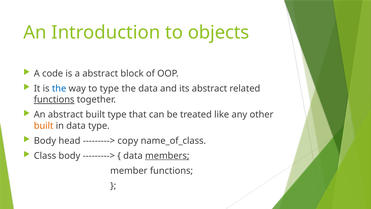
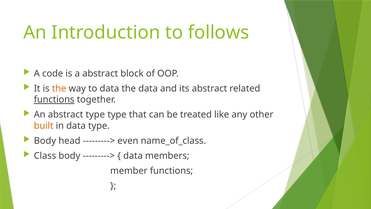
objects: objects -> follows (219, 32)
the colour: blue -> orange (59, 88)
to type: type -> data (109, 88)
abstract built: built -> type (95, 114)
copy: copy -> even (128, 141)
members underline: present -> none (167, 156)
